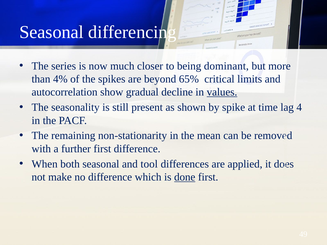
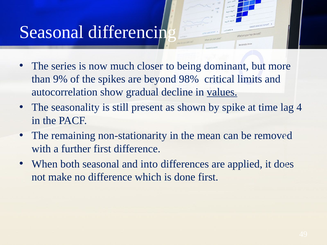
4%: 4% -> 9% (60, 79)
65%: 65% -> 98% (189, 79)
tool: tool -> into (149, 164)
done underline: present -> none (185, 177)
